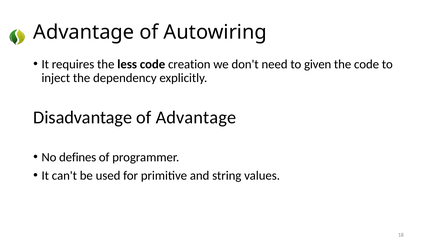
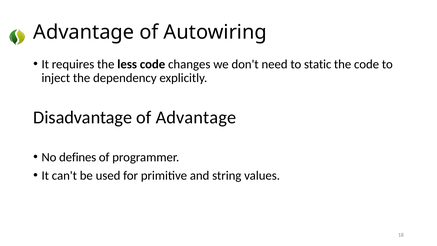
creation: creation -> changes (189, 64)
given: given -> static (318, 64)
